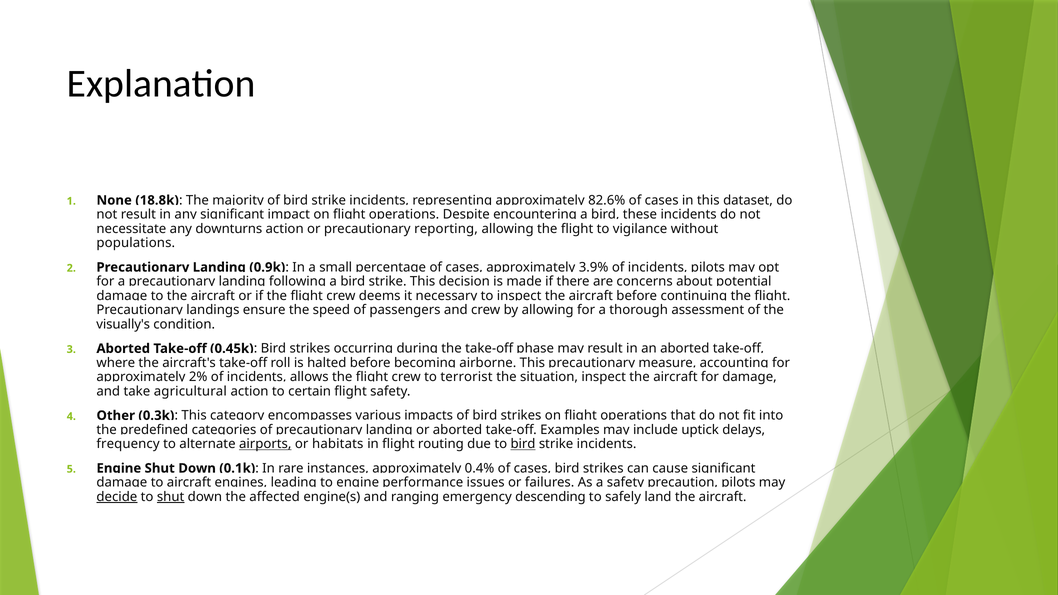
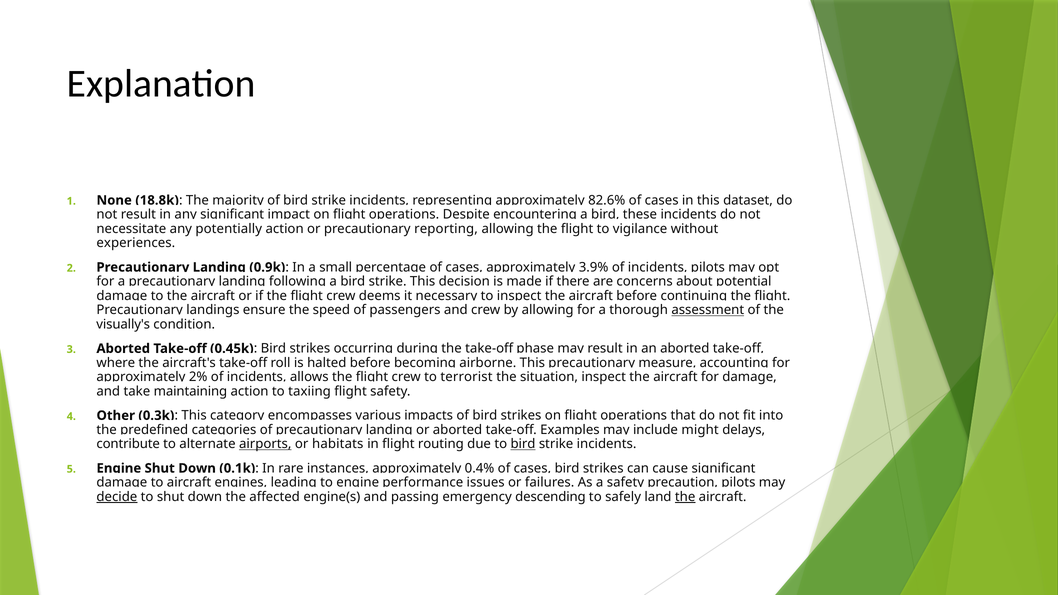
downturns: downturns -> potentially (229, 229)
populations: populations -> experiences (136, 243)
assessment underline: none -> present (708, 310)
agricultural: agricultural -> maintaining (190, 391)
certain: certain -> taxiing (310, 391)
uptick: uptick -> might (700, 430)
frequency: frequency -> contribute (128, 444)
shut underline: present -> none (171, 497)
ranging: ranging -> passing (415, 497)
the underline: none -> present (685, 497)
